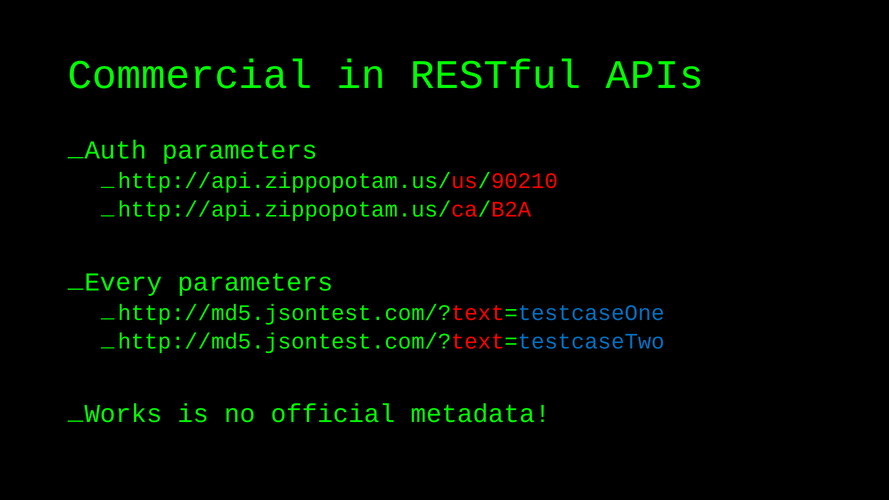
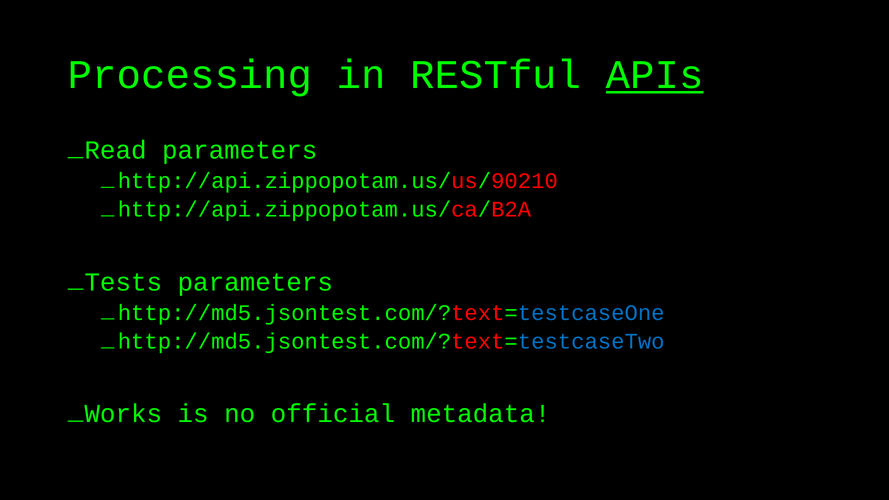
Commercial: Commercial -> Processing (190, 75)
APIs underline: none -> present (655, 75)
Auth: Auth -> Read (116, 150)
Every: Every -> Tests (123, 282)
